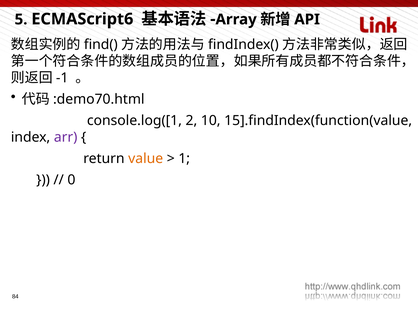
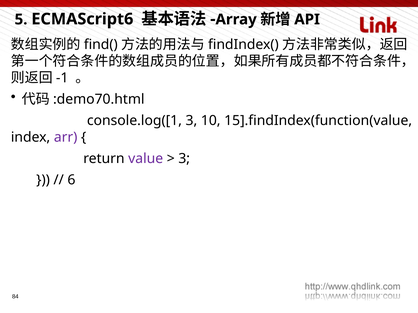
console.log([1 2: 2 -> 3 (191, 121)
value colour: orange -> purple (146, 159)
1: 1 -> 3 (184, 159)
0: 0 -> 6 (71, 180)
